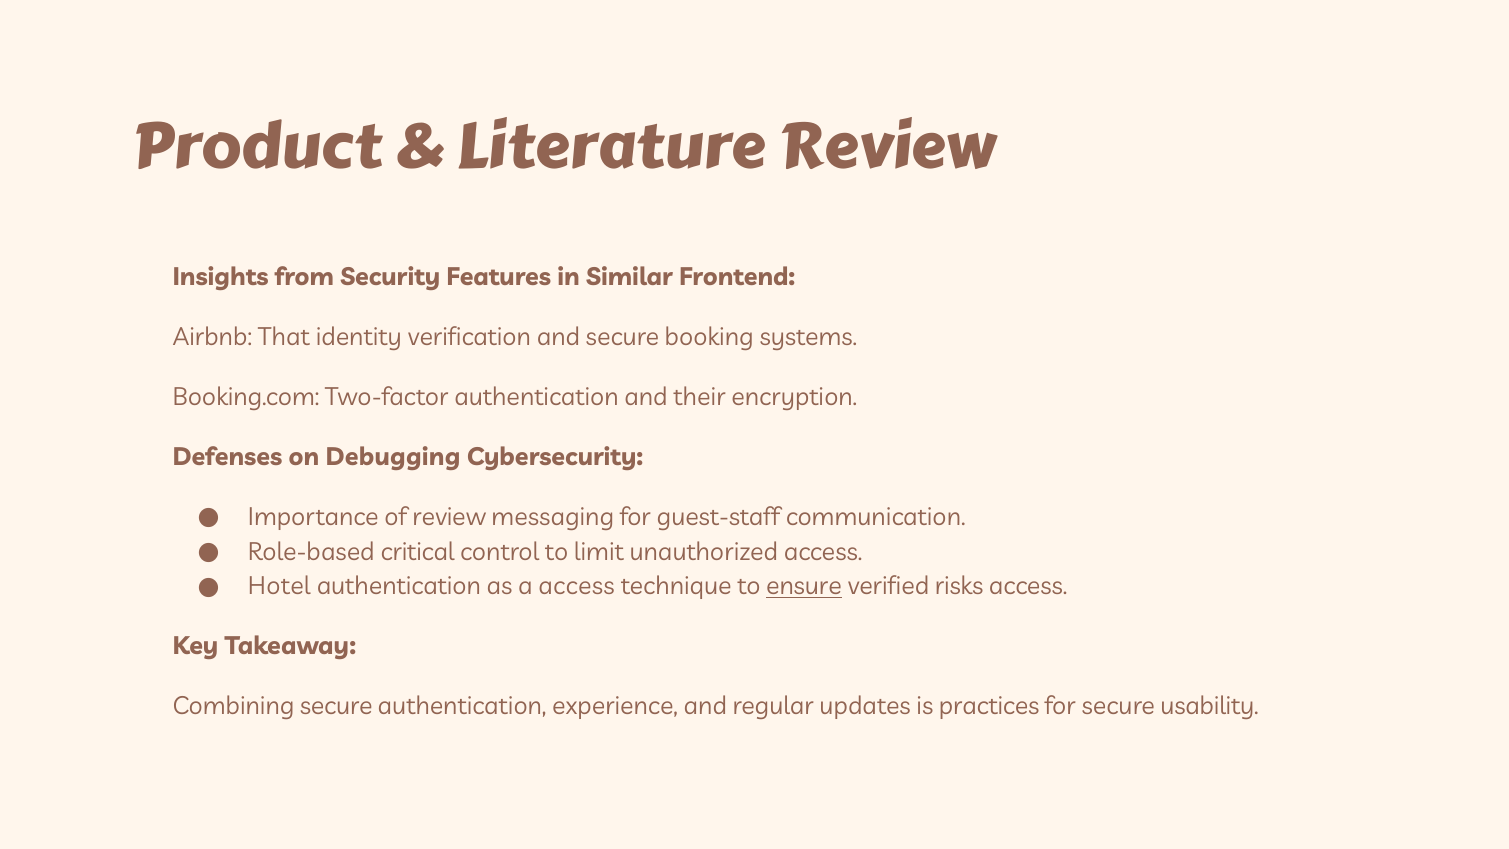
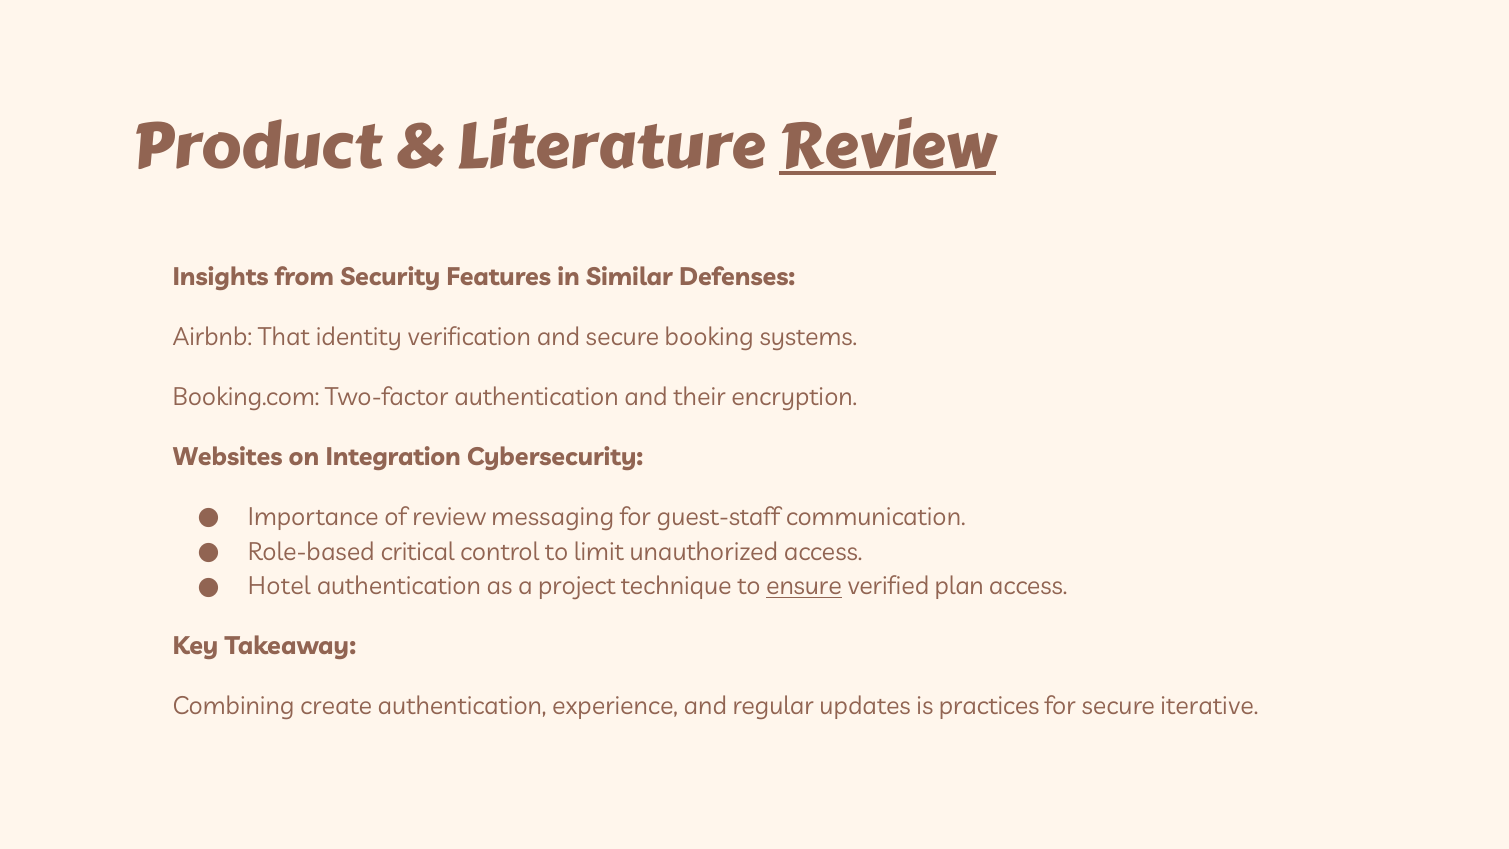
Review underline: none -> present (888, 146)
Frontend: Frontend -> Defenses (737, 278)
Defenses: Defenses -> Websites (227, 457)
Debugging: Debugging -> Integration (393, 457)
a access: access -> project (577, 586)
risks: risks -> plan (959, 586)
Combining secure: secure -> create (336, 706)
usability: usability -> iterative (1209, 706)
